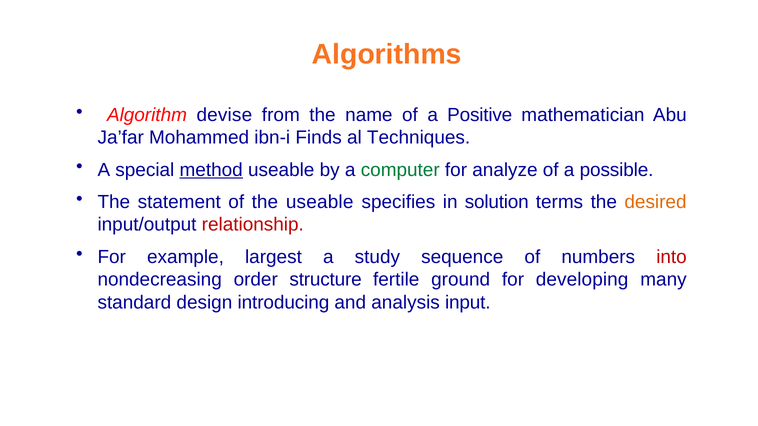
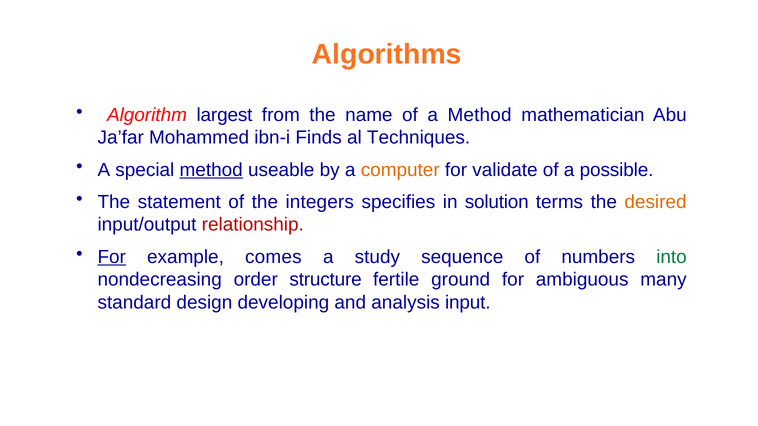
devise: devise -> largest (225, 115)
a Positive: Positive -> Method (480, 115)
computer colour: green -> orange (400, 170)
analyze: analyze -> validate (505, 170)
the useable: useable -> integers (320, 202)
For underline: none -> present (112, 257)
largest: largest -> comes (273, 257)
into colour: red -> green (672, 257)
developing: developing -> ambiguous (582, 280)
introducing: introducing -> developing (283, 303)
